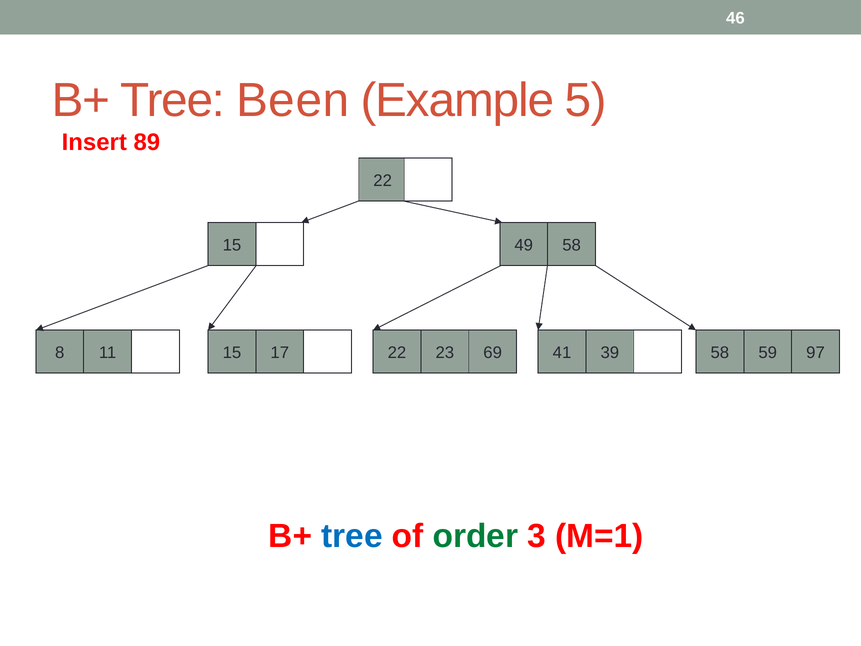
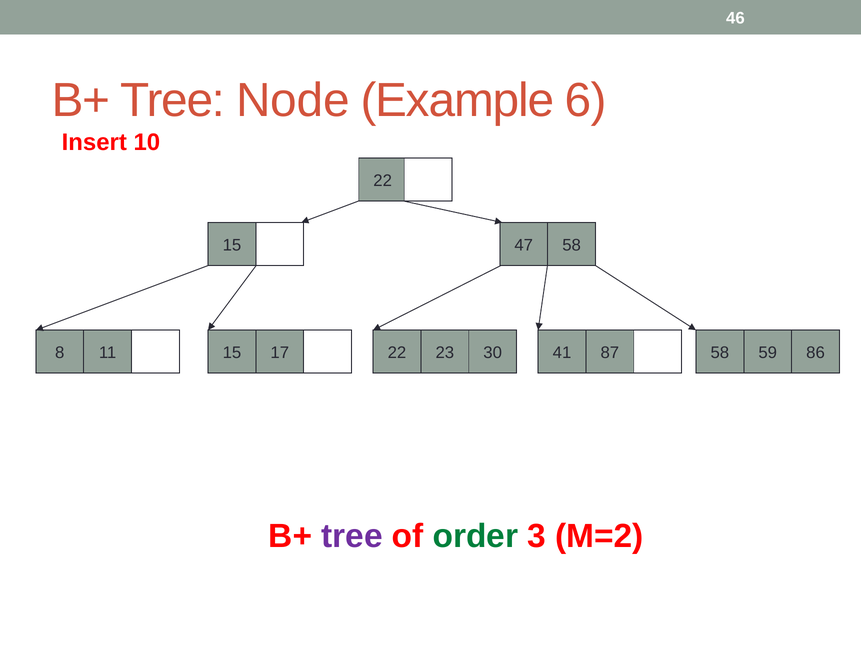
Been: Been -> Node (293, 100)
5: 5 -> 6 (586, 100)
89: 89 -> 10 (147, 142)
49: 49 -> 47 (524, 245)
69: 69 -> 30 (493, 353)
39: 39 -> 87 (610, 353)
97: 97 -> 86 (816, 353)
tree colour: blue -> purple (352, 536)
M=1: M=1 -> M=2 (599, 536)
